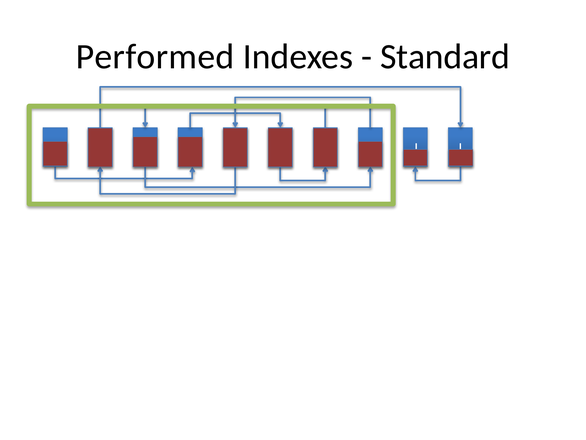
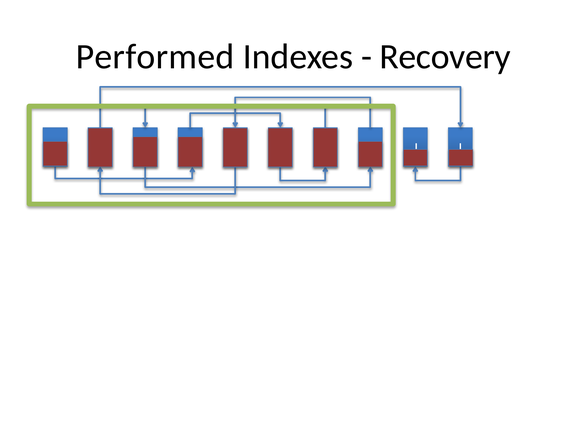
Standard: Standard -> Recovery (445, 57)
